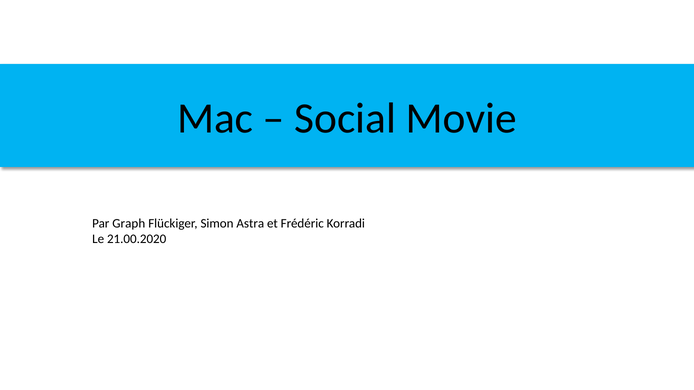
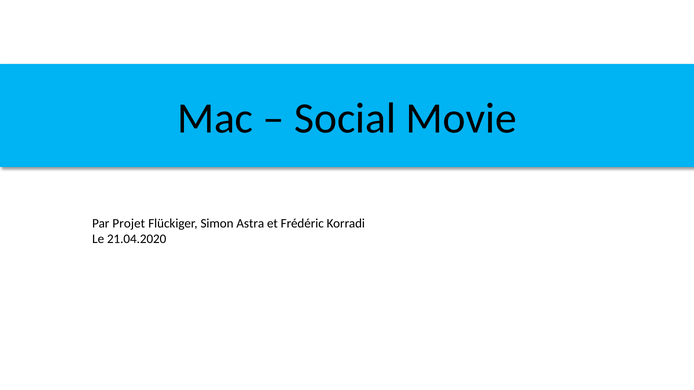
Graph: Graph -> Projet (129, 223)
21.00.2020: 21.00.2020 -> 21.04.2020 (137, 239)
